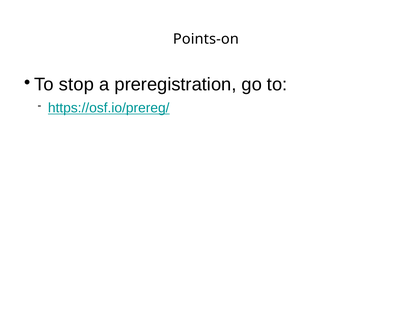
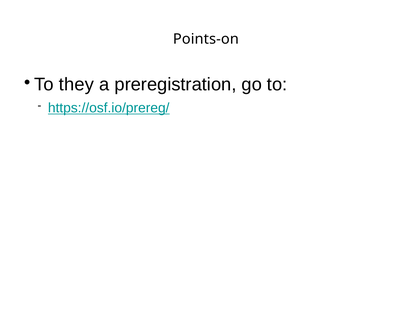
stop: stop -> they (76, 84)
